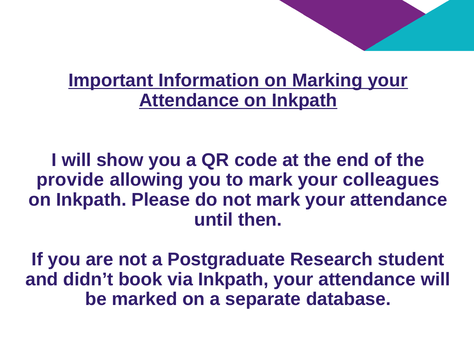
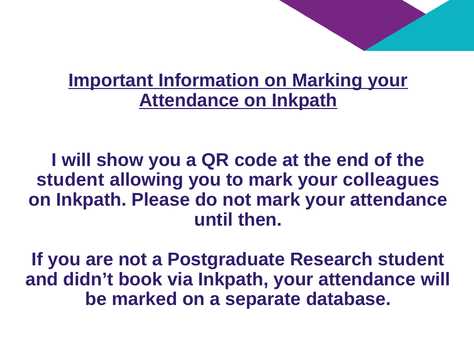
provide: provide -> student (70, 180)
